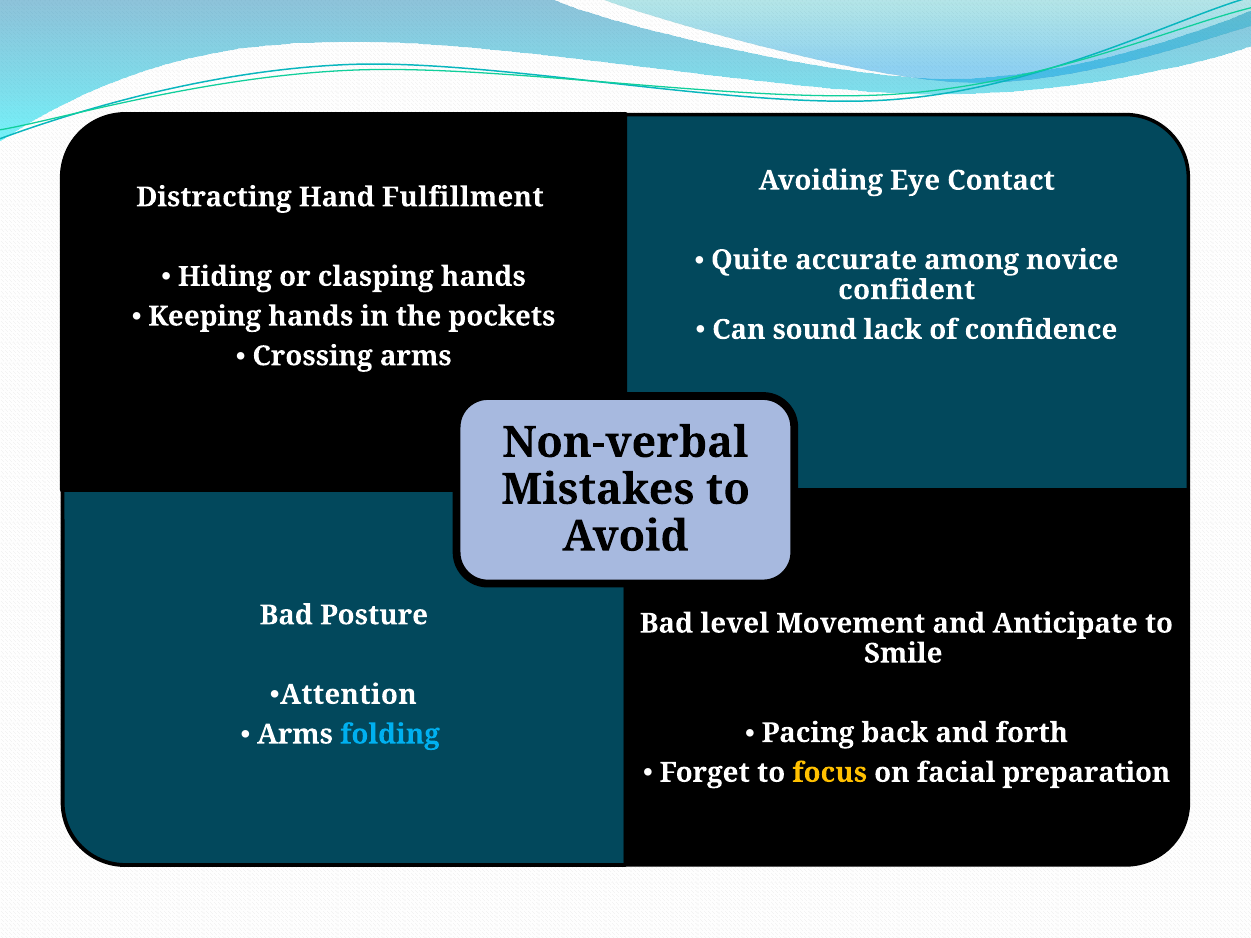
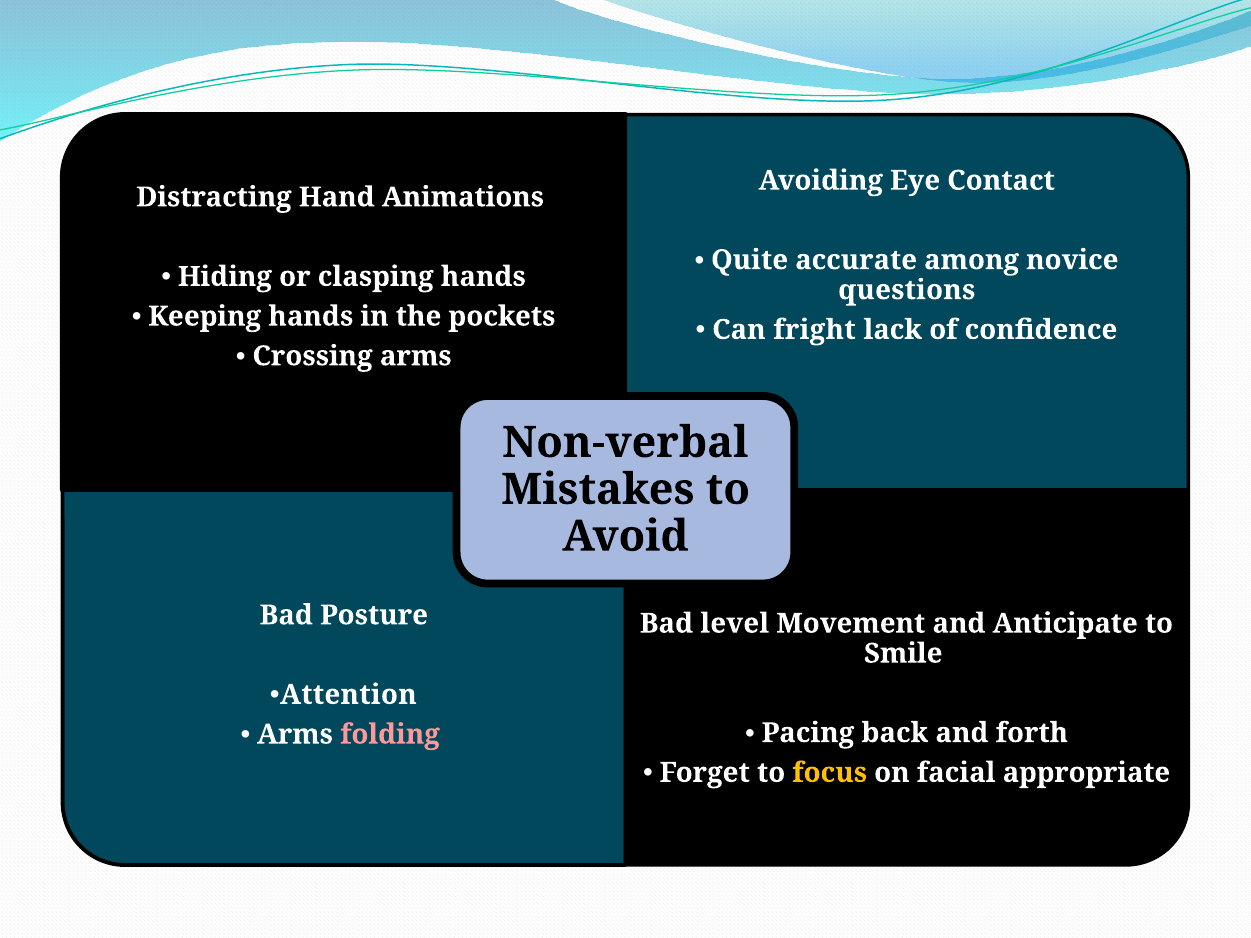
Fulfillment: Fulfillment -> Animations (463, 197)
confident: confident -> questions (907, 290)
sound: sound -> fright (814, 330)
folding colour: light blue -> pink (390, 735)
preparation: preparation -> appropriate (1086, 773)
